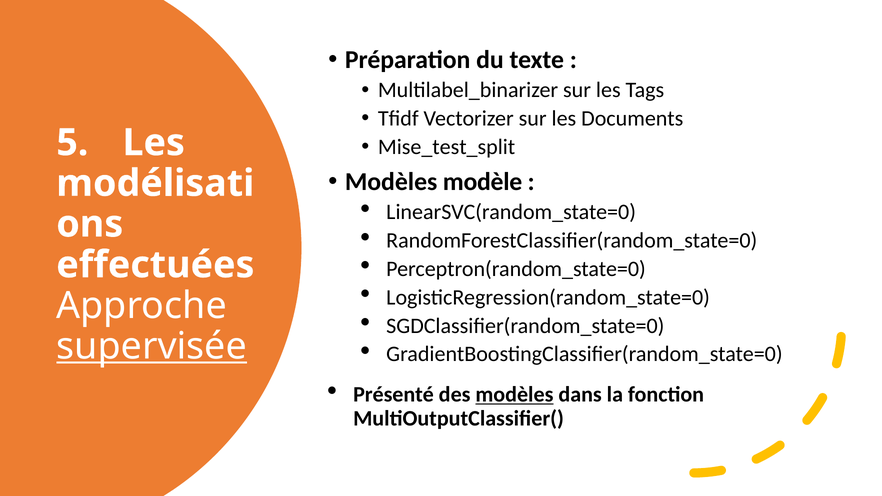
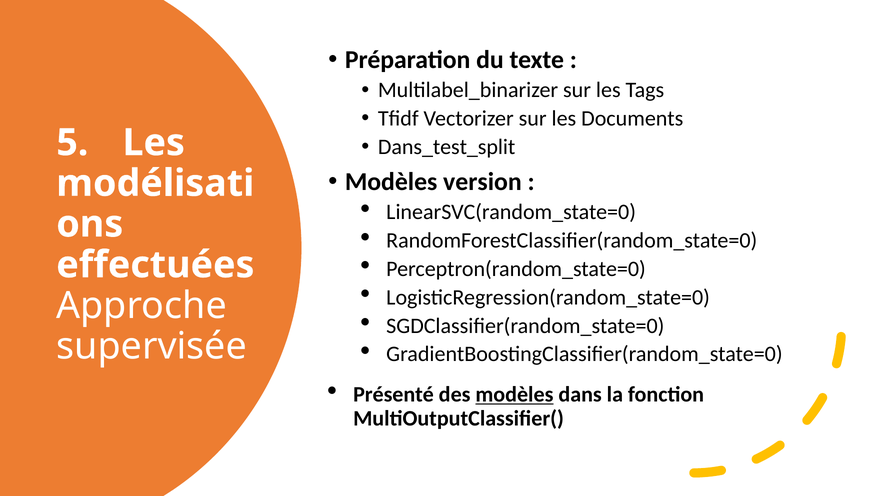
Mise_test_split: Mise_test_split -> Dans_test_split (447, 147)
modèle: modèle -> version (482, 182)
supervisée underline: present -> none (152, 346)
